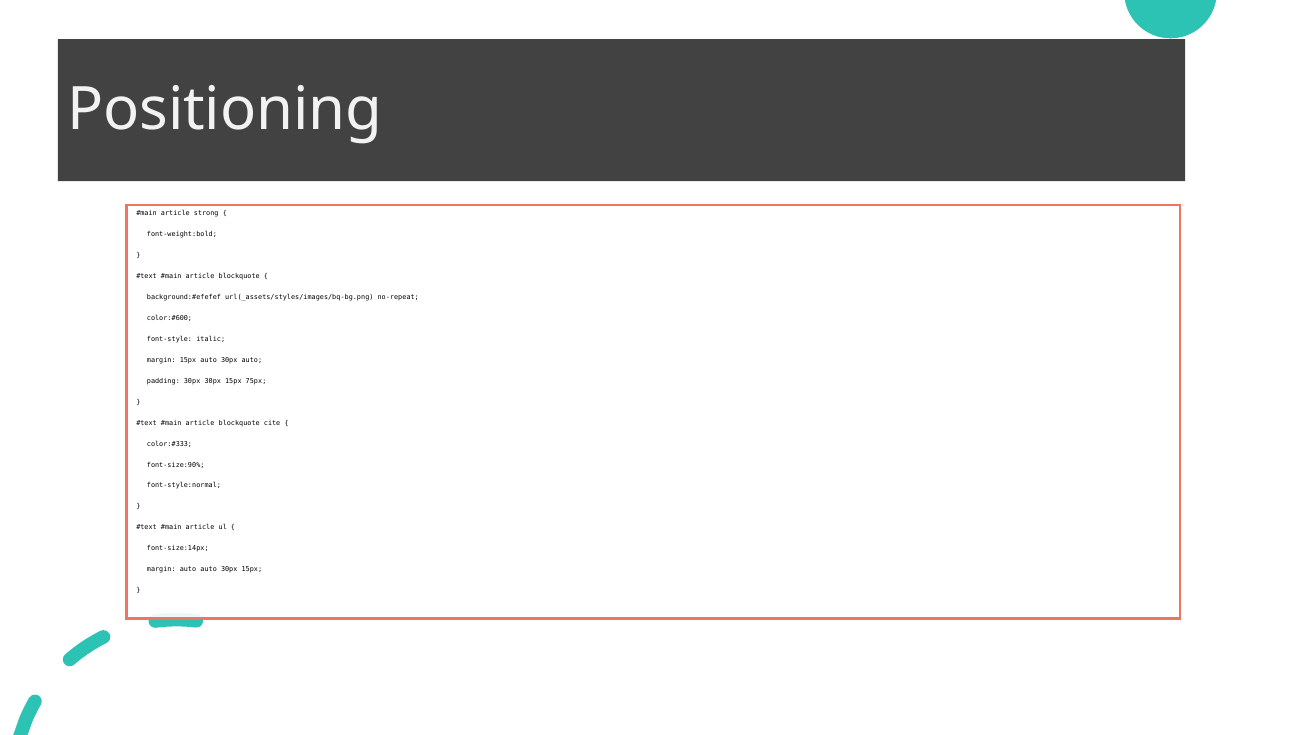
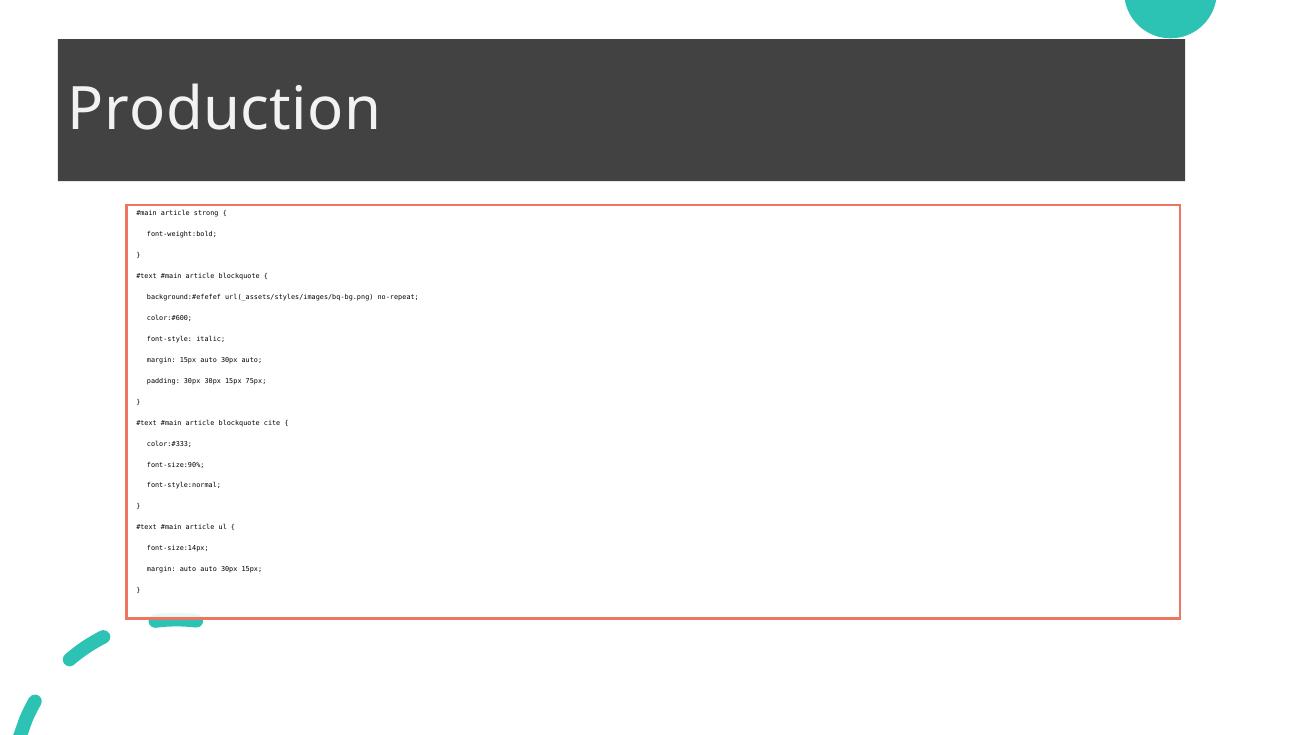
Positioning: Positioning -> Production (224, 110)
